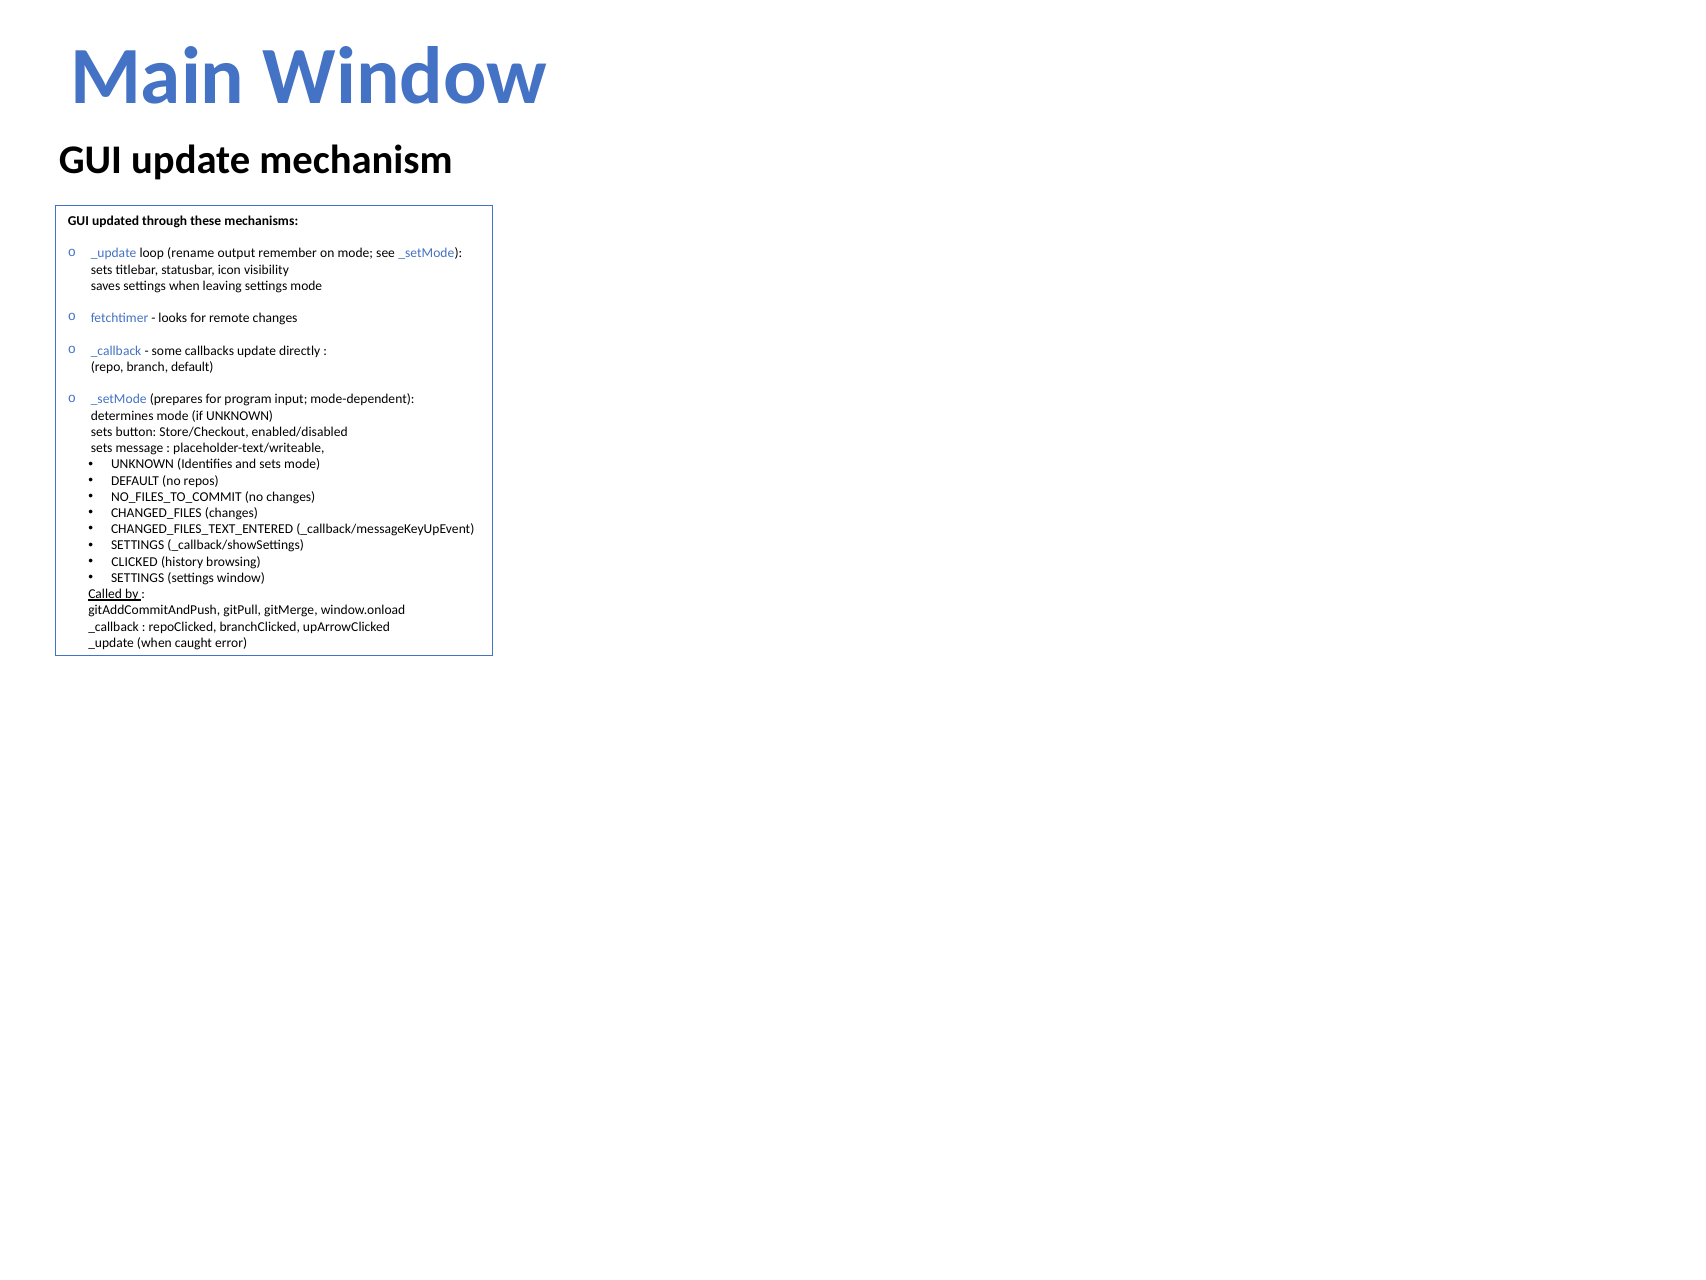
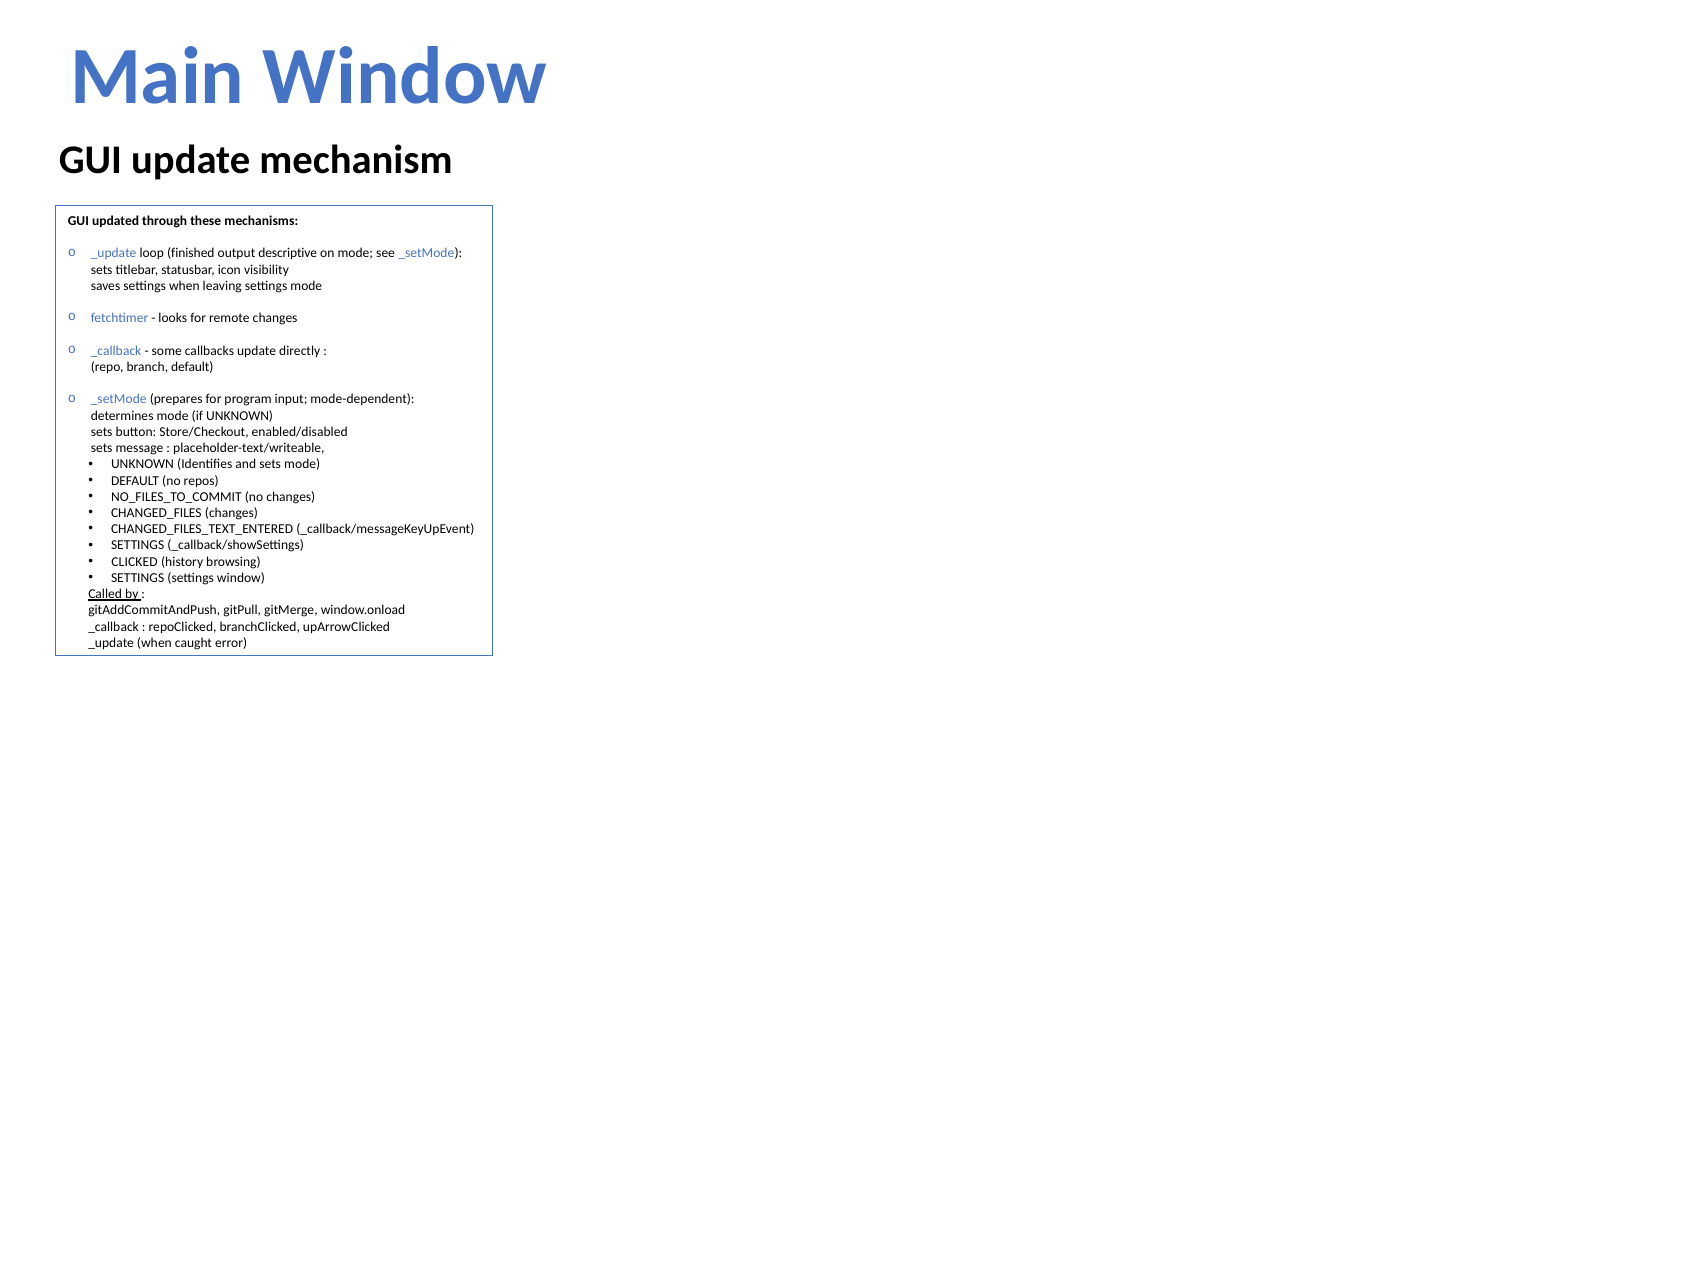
rename: rename -> finished (191, 253)
remember: remember -> descriptive (288, 253)
